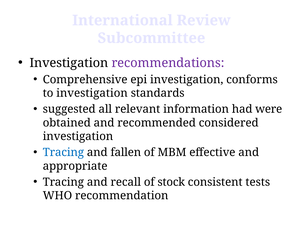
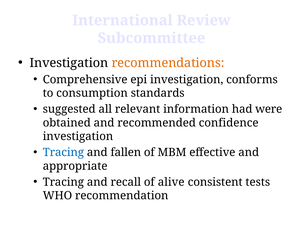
recommendations colour: purple -> orange (168, 63)
to investigation: investigation -> consumption (92, 93)
considered: considered -> confidence (229, 123)
stock: stock -> alive (171, 182)
